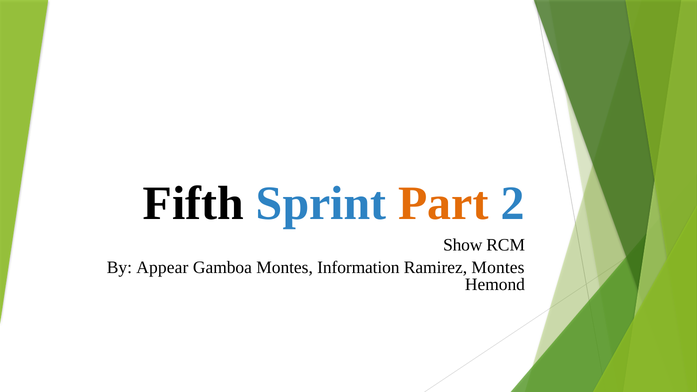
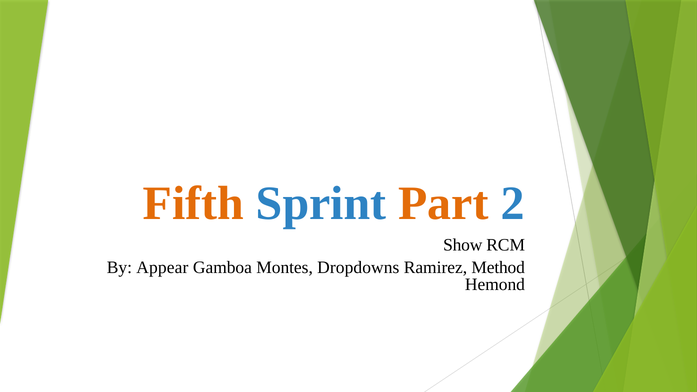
Fifth colour: black -> orange (194, 204)
Information: Information -> Dropdowns (358, 268)
Ramirez Montes: Montes -> Method (498, 268)
